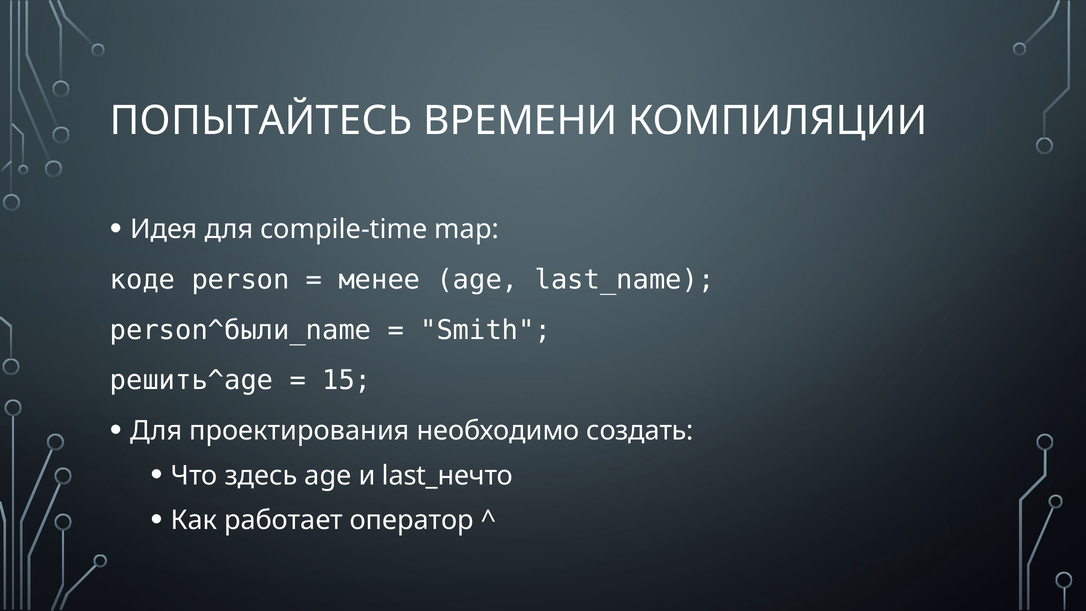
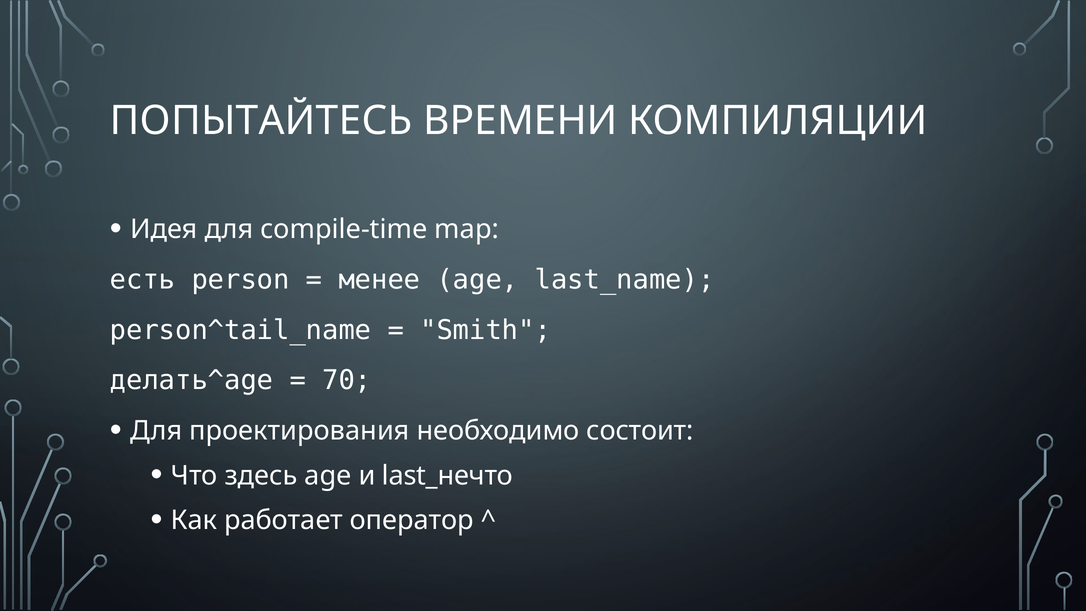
коде: коде -> есть (143, 280)
person^были_name: person^были_name -> person^tail_name (241, 330)
решить^age: решить^age -> делать^age (192, 380)
15: 15 -> 70 (347, 380)
создать: создать -> состоит (640, 431)
